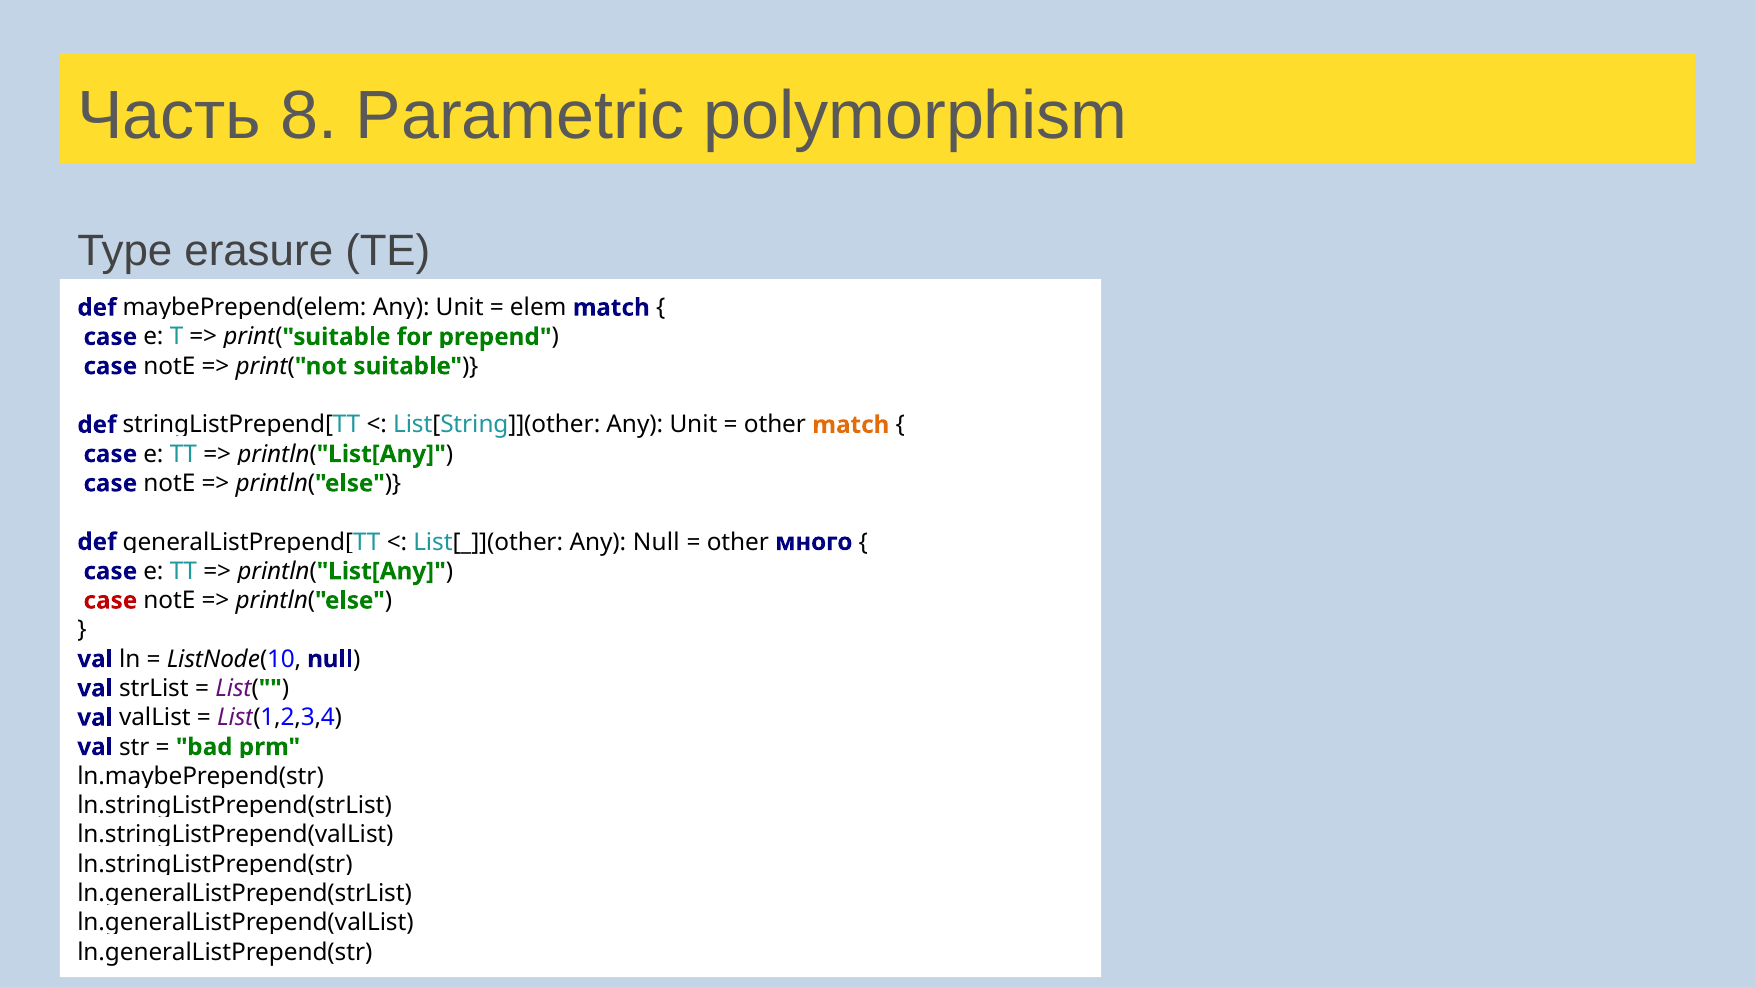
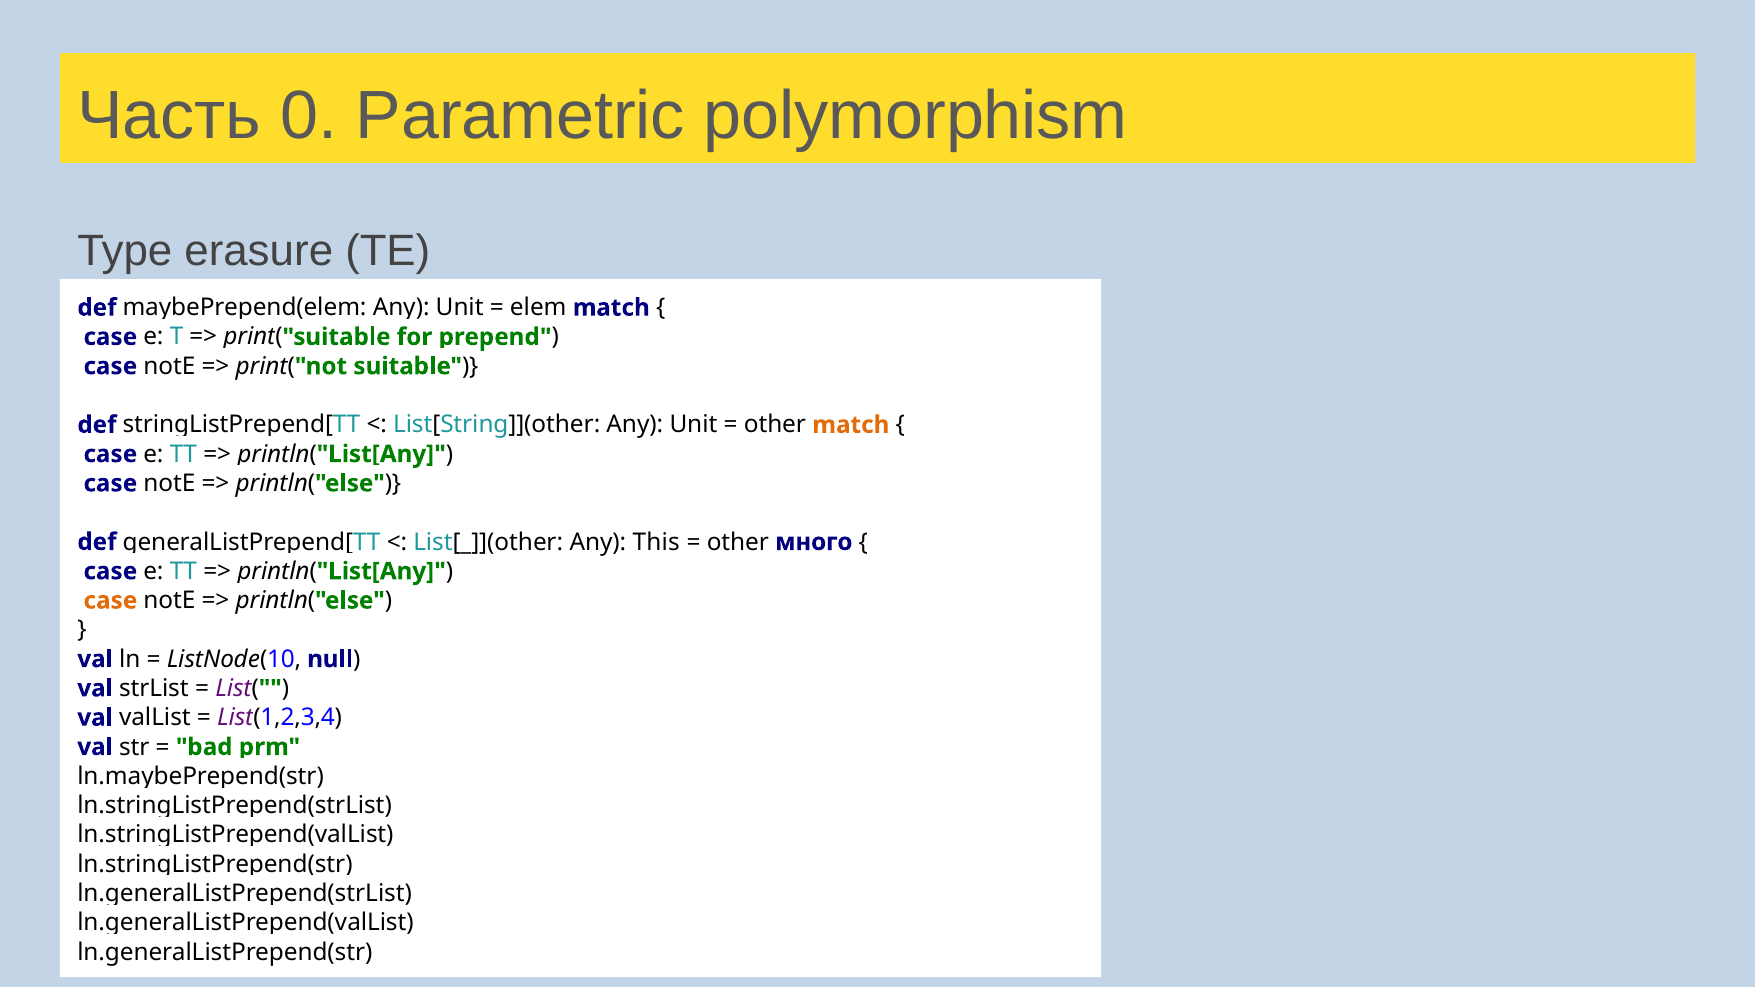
8: 8 -> 0 (309, 116)
Any Null: Null -> This (656, 542)
case colour: red -> orange (110, 601)
